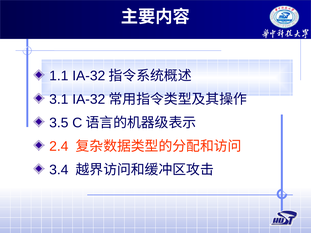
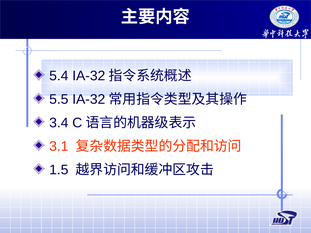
1.1: 1.1 -> 5.4 (59, 76)
3.1: 3.1 -> 5.5 (59, 100)
3.5: 3.5 -> 3.4 (59, 123)
2.4: 2.4 -> 3.1 (59, 147)
3.4: 3.4 -> 1.5 (59, 170)
